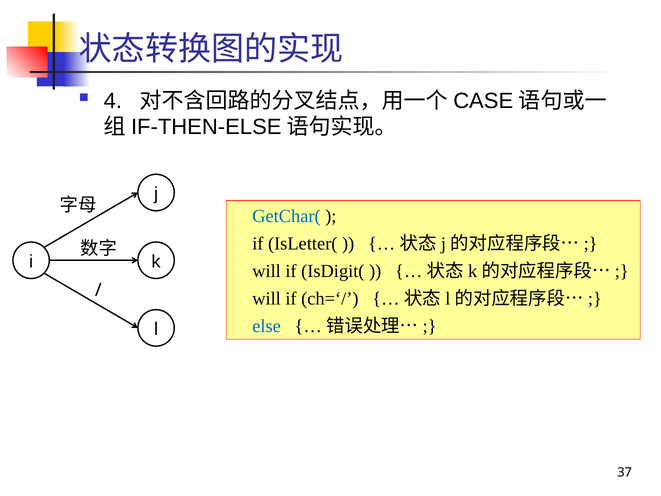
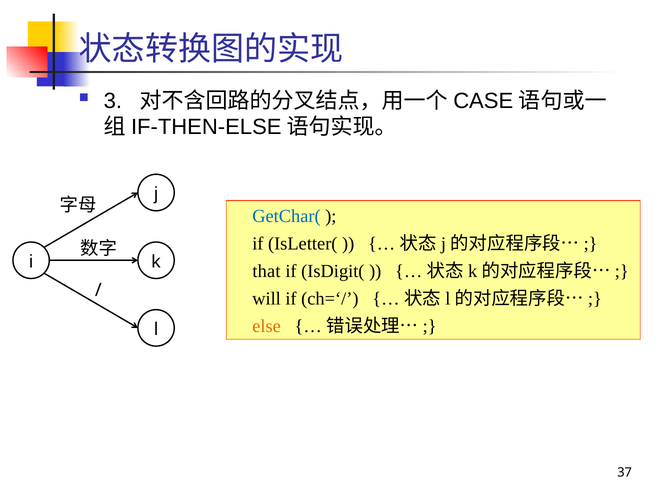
4: 4 -> 3 (113, 101)
will: will -> that (266, 271)
else colour: blue -> orange (267, 326)
